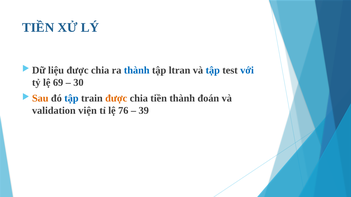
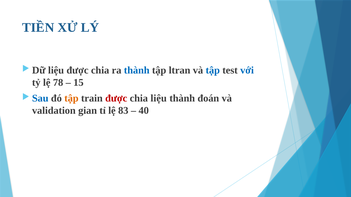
69: 69 -> 78 (58, 83)
30: 30 -> 15 (78, 83)
Sau colour: orange -> blue (40, 99)
tập colour: blue -> orange (71, 99)
được colour: orange -> red (116, 99)
chia tiền: tiền -> liệu (159, 99)
viện: viện -> gian (88, 111)
76: 76 -> 83 (123, 111)
39: 39 -> 40 (144, 111)
